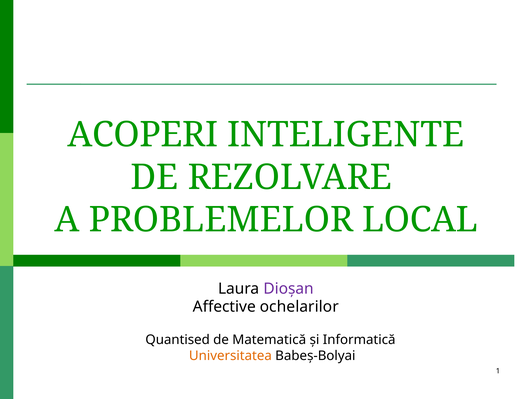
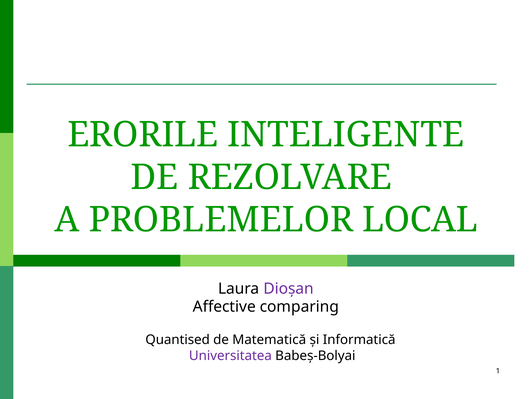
ACOPERI: ACOPERI -> ERORILE (143, 135)
ochelarilor: ochelarilor -> comparing (299, 307)
Universitatea colour: orange -> purple (230, 356)
